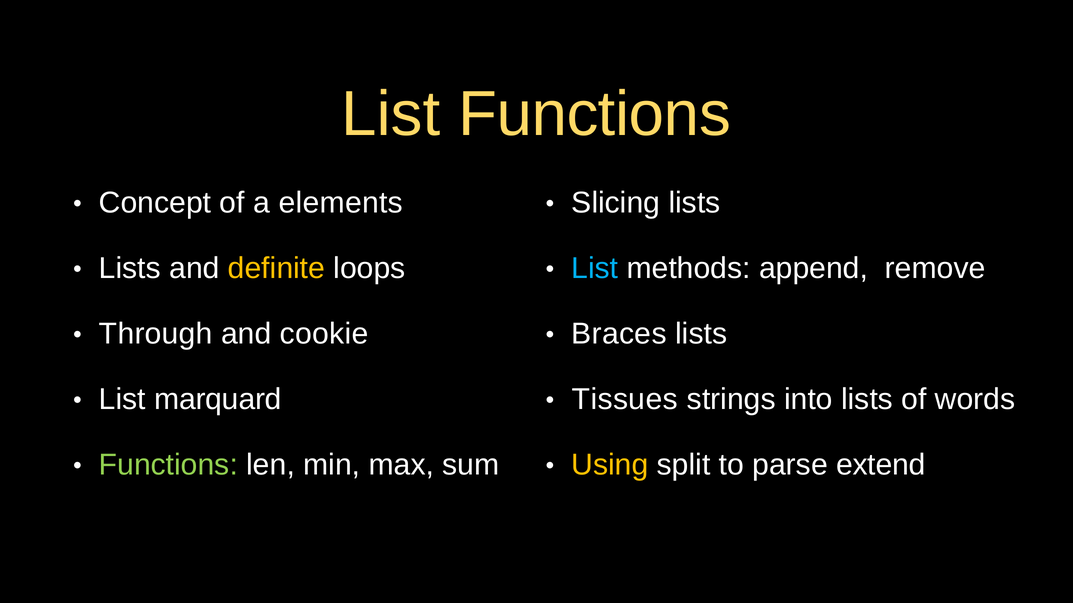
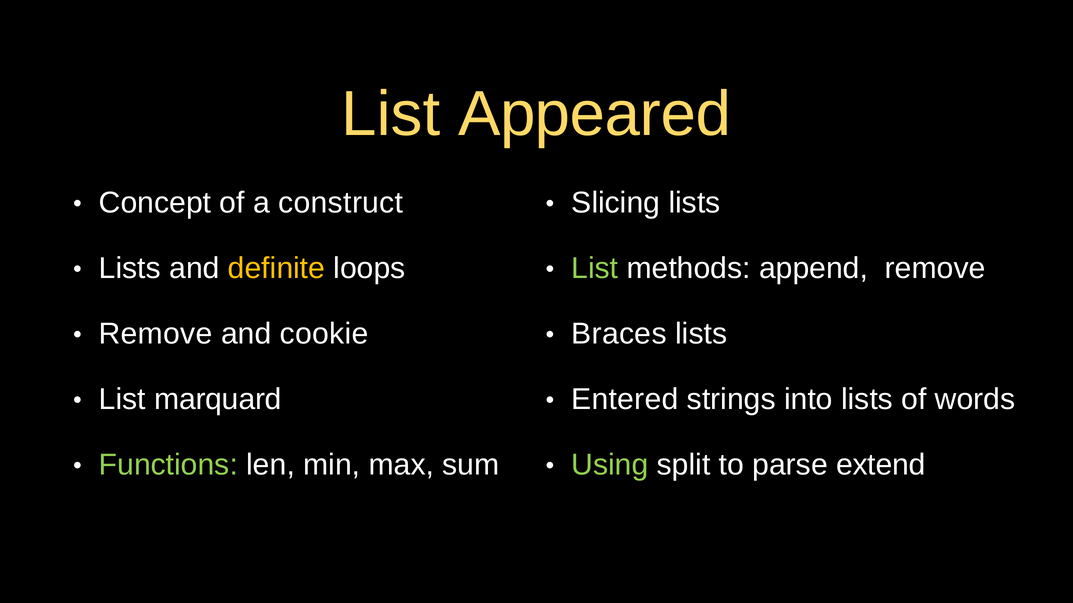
List Functions: Functions -> Appeared (594, 114)
elements: elements -> construct (341, 203)
List colour: light blue -> light green (595, 269)
Through: Through -> Remove (156, 334)
Tissues: Tissues -> Entered (625, 400)
Using colour: yellow -> light green (610, 465)
